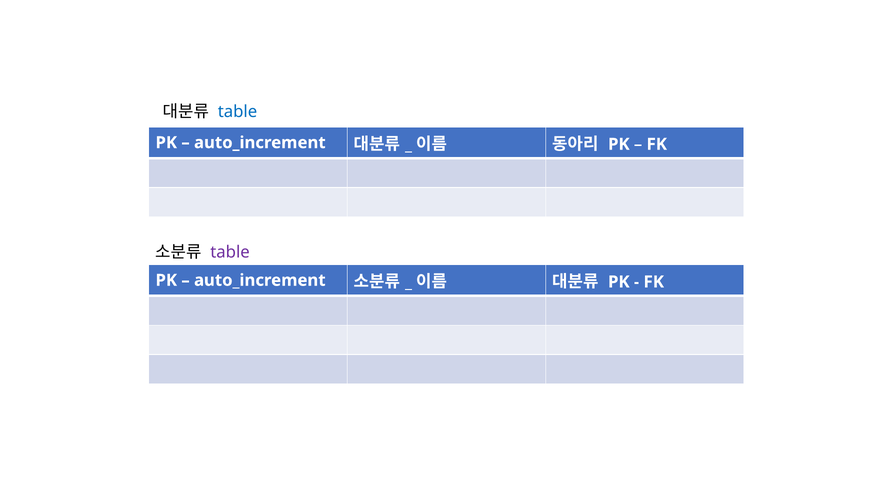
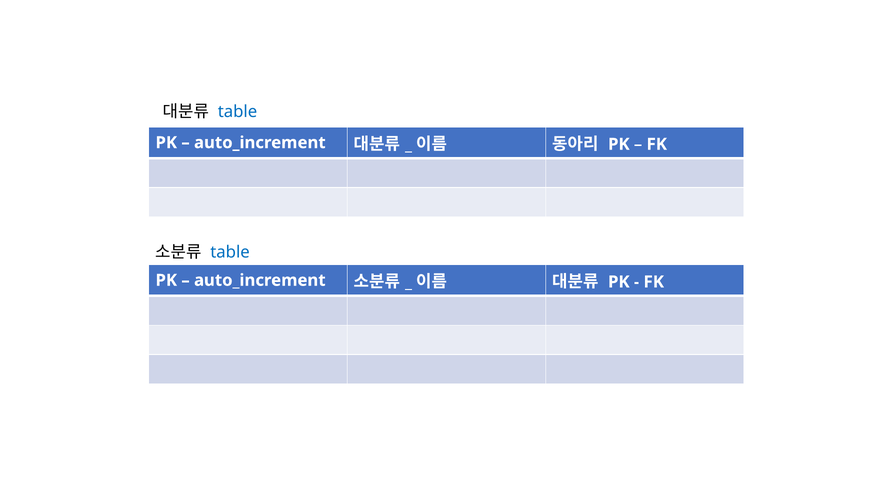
table colour: purple -> blue (230, 252)
